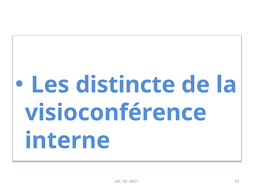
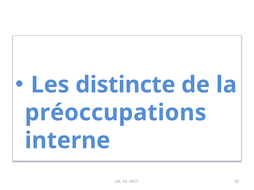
visioconférence: visioconférence -> préoccupations (116, 113)
